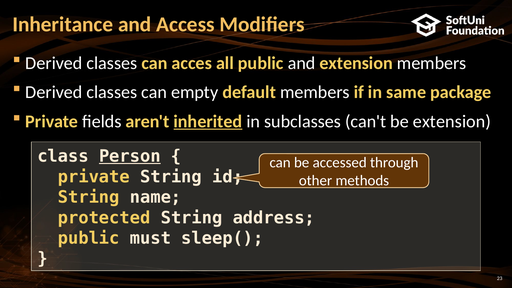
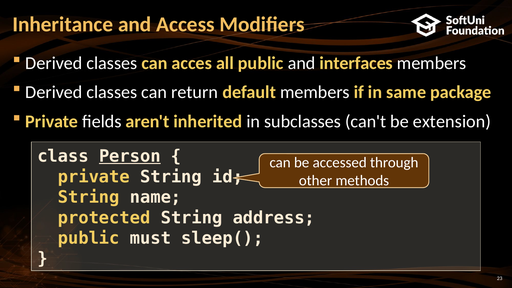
and extension: extension -> interfaces (356, 63)
empty: empty -> return (195, 92)
inherited underline: present -> none (208, 122)
